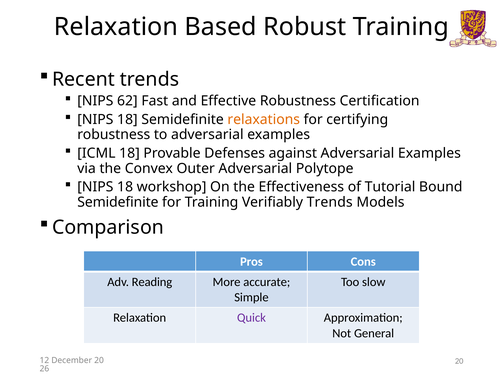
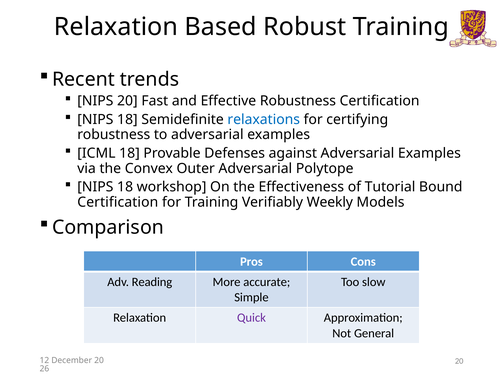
NIPS 62: 62 -> 20 (127, 101)
relaxations colour: orange -> blue (264, 119)
Semidefinite: Semidefinite -> Certification (118, 202)
Verifiably Trends: Trends -> Weekly (330, 202)
